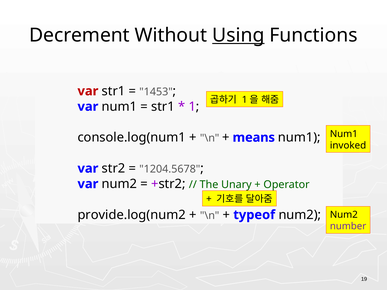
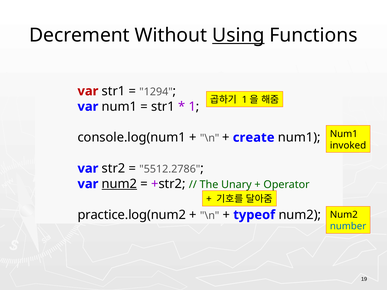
1453: 1453 -> 1294 (156, 92)
means: means -> create (254, 138)
1204.5678: 1204.5678 -> 5512.2786 (170, 169)
num2 underline: none -> present (119, 184)
provide.log(num2: provide.log(num2 -> practice.log(num2 (132, 215)
number colour: purple -> blue (348, 226)
